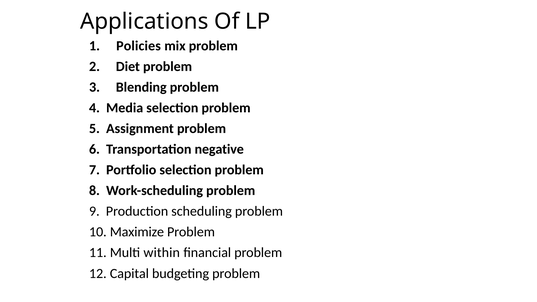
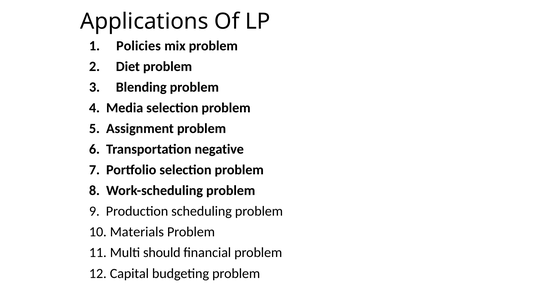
Maximize: Maximize -> Materials (137, 232)
within: within -> should (162, 253)
